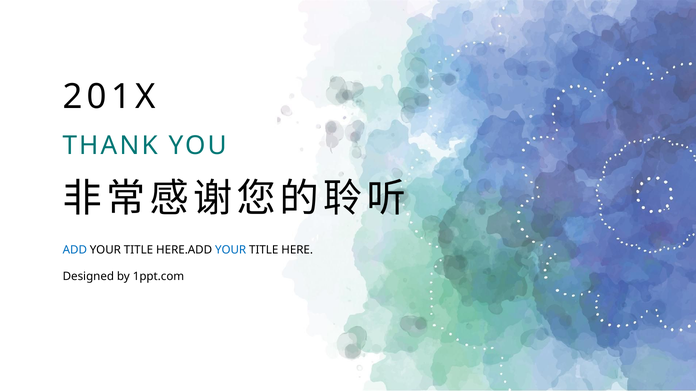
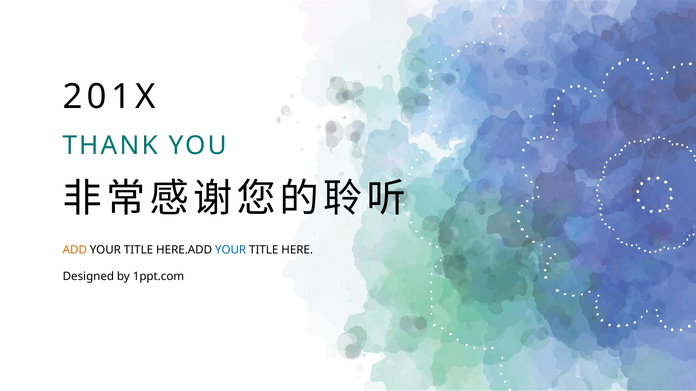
ADD colour: blue -> orange (75, 250)
